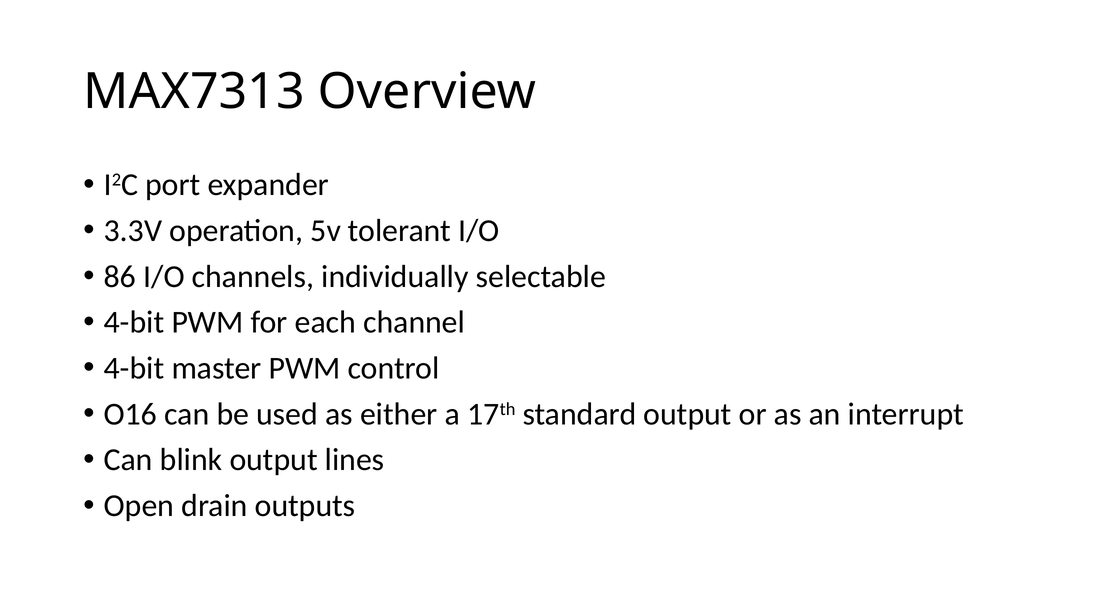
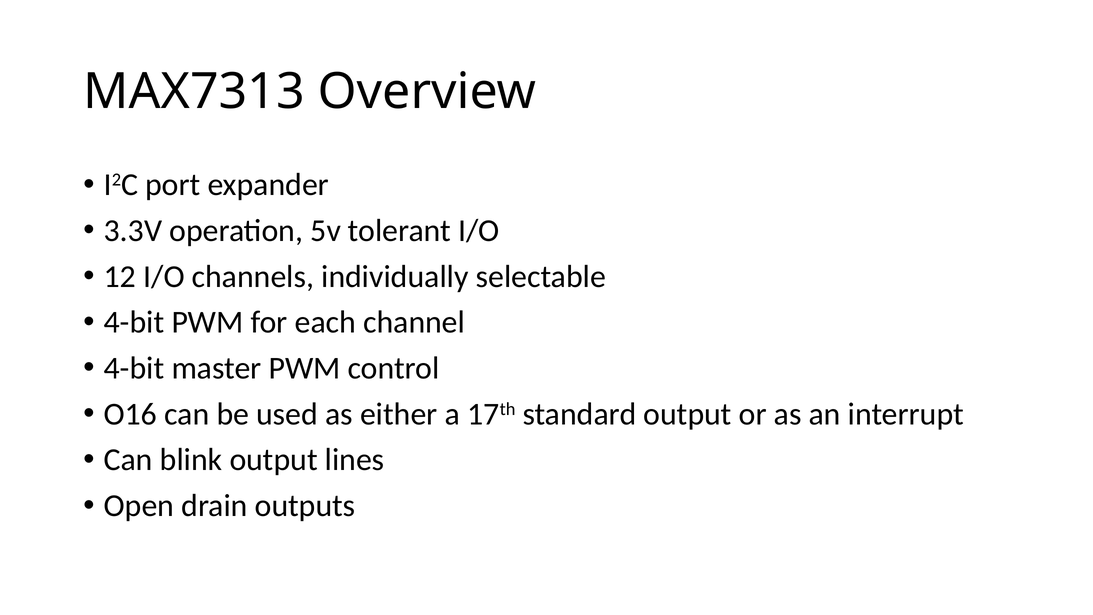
86: 86 -> 12 (120, 276)
